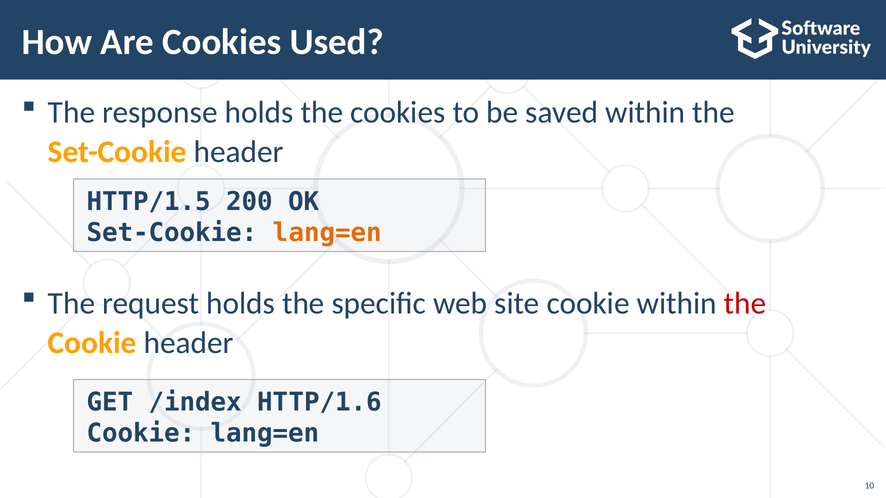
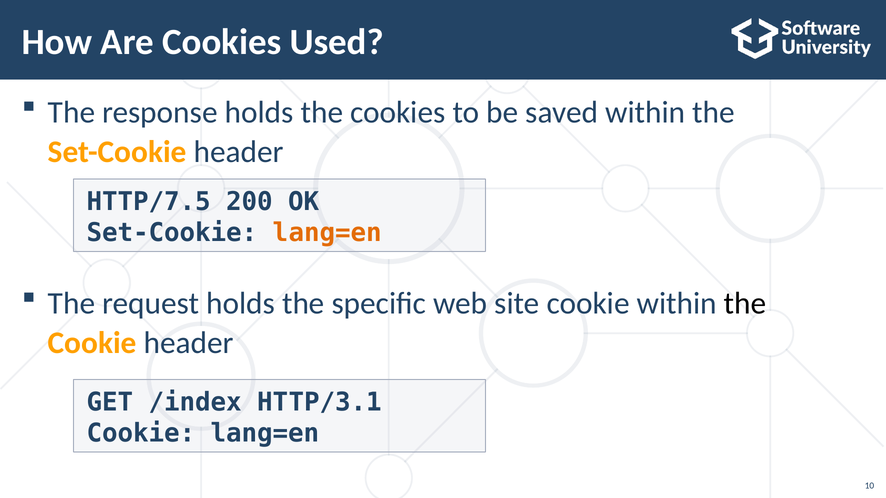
HTTP/1.5: HTTP/1.5 -> HTTP/7.5 (149, 202)
the colour: red -> black (745, 304)
HTTP/1.6: HTTP/1.6 -> HTTP/3.1 (320, 402)
